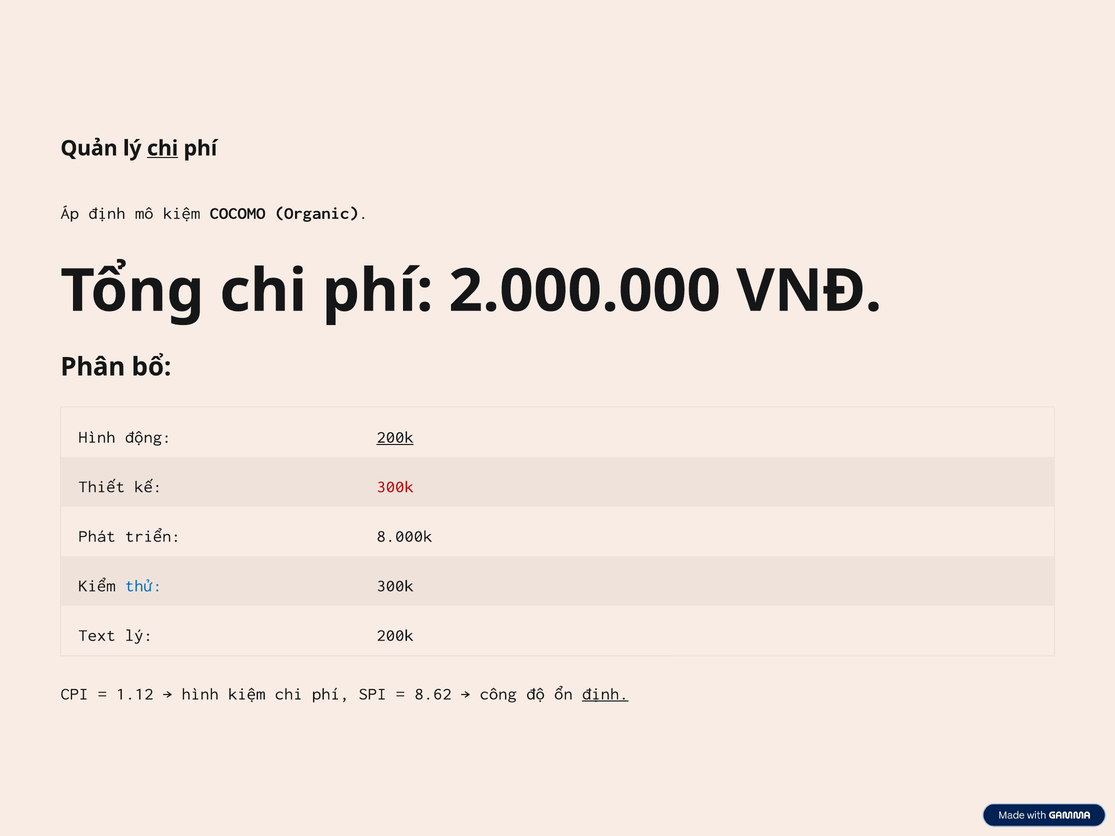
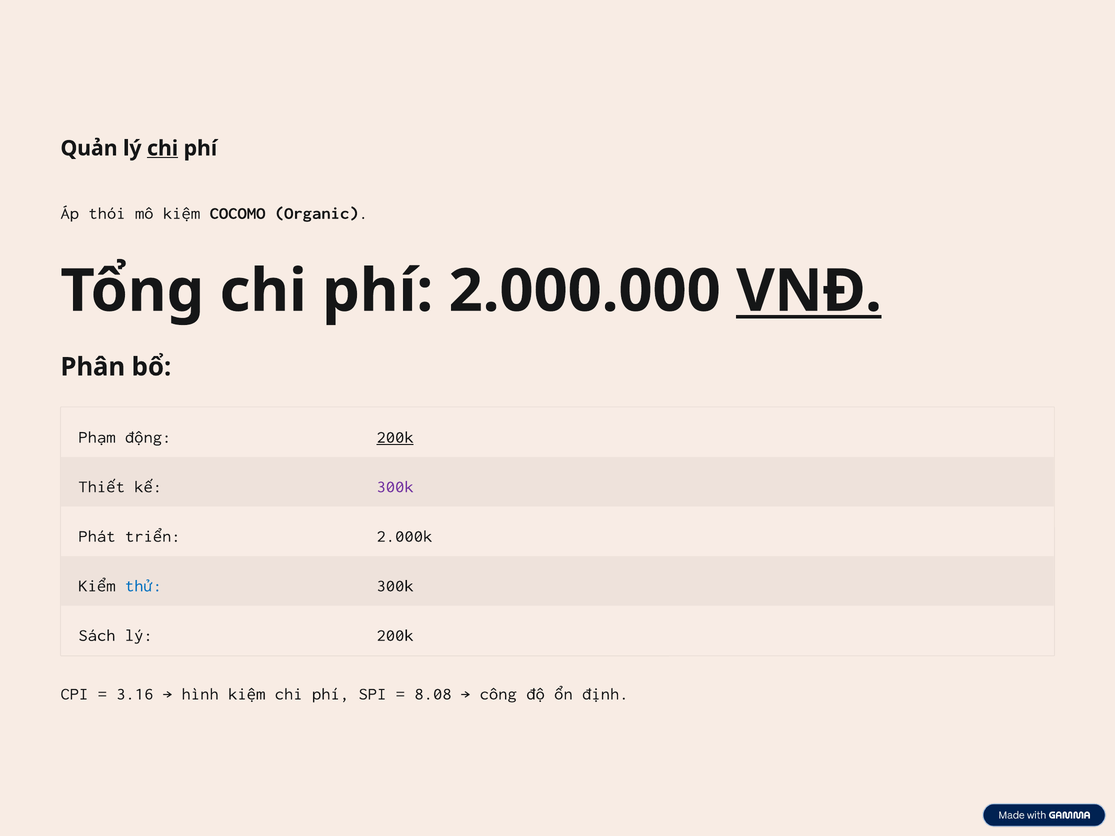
Áp định: định -> thói (107, 213)
VNĐ underline: none -> present (809, 291)
Hình: Hình -> Phạm (97, 437)
300k colour: red -> purple (395, 487)
8.000k: 8.000k -> 2.000k (404, 536)
Text: Text -> Sách (97, 635)
1.12: 1.12 -> 3.16 (135, 694)
8.62: 8.62 -> 8.08 (433, 694)
định underline: present -> none (605, 694)
